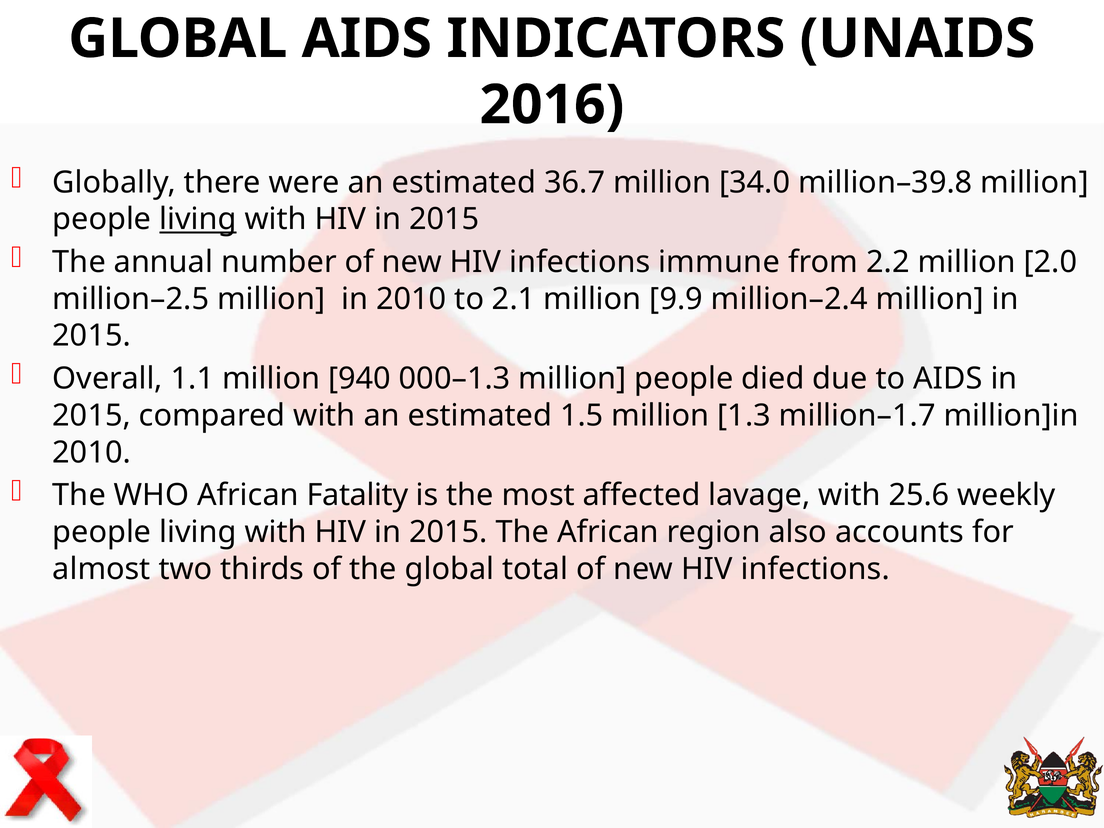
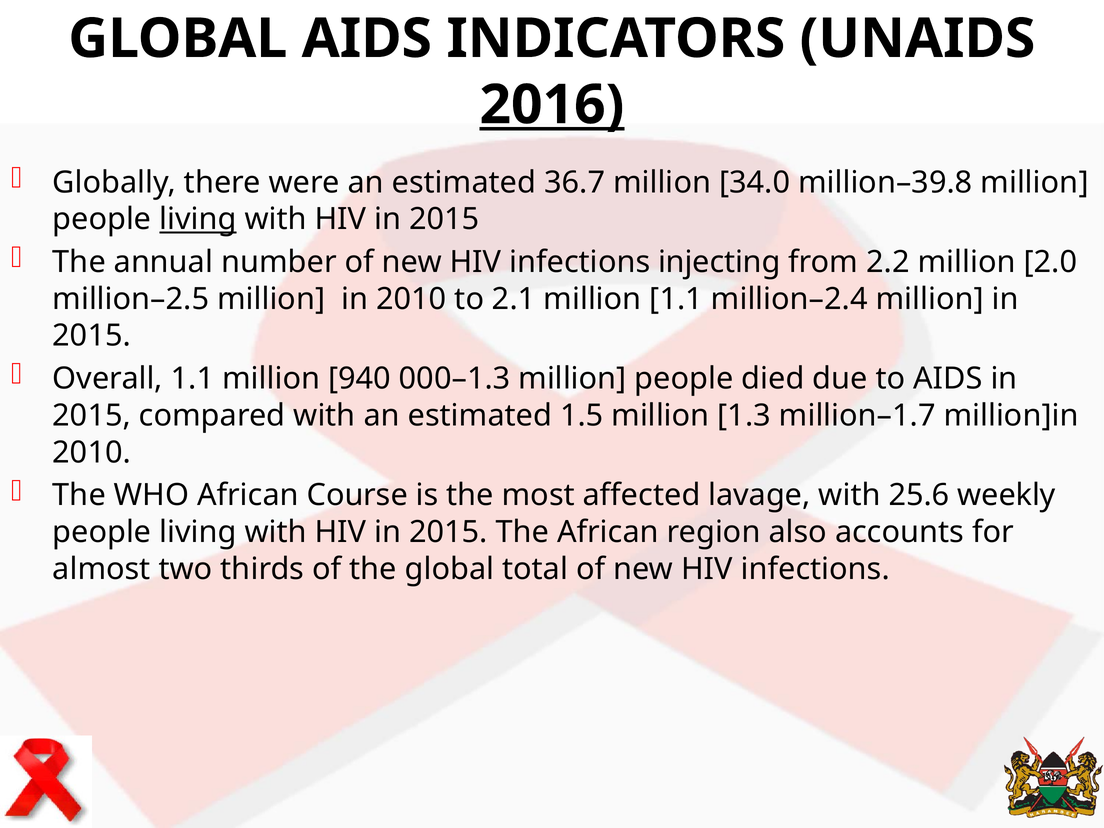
2016 underline: none -> present (552, 105)
immune: immune -> injecting (719, 262)
million 9.9: 9.9 -> 1.1 (676, 299)
Fatality: Fatality -> Course (357, 495)
